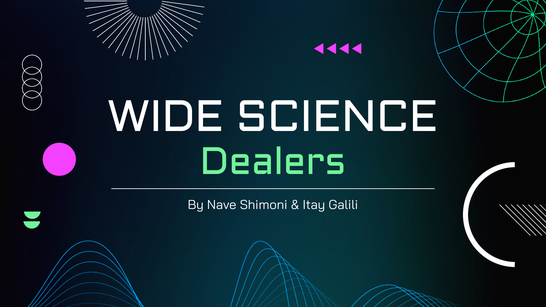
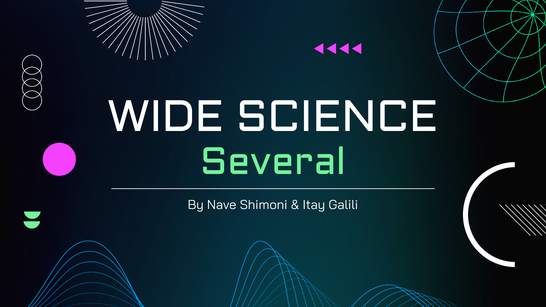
Dealers: Dealers -> Several (273, 162)
